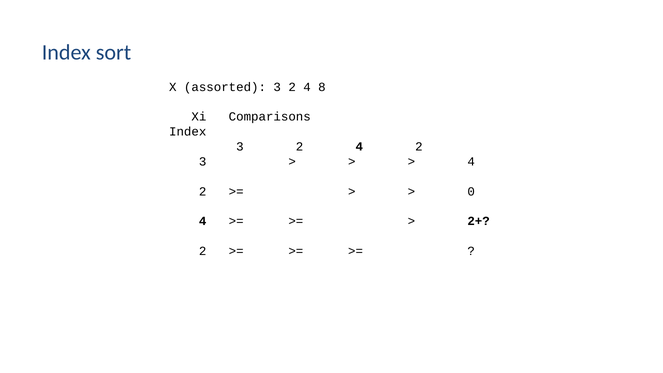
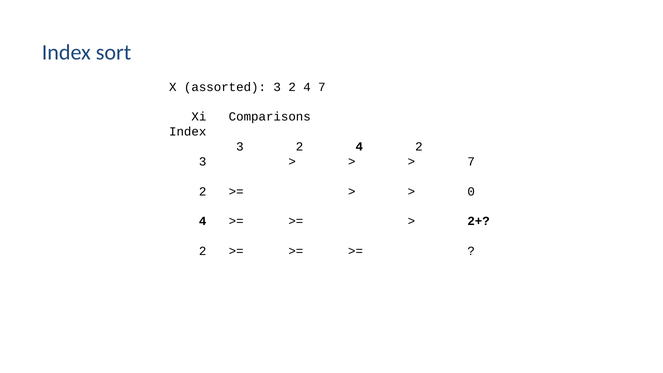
4 8: 8 -> 7 (322, 87)
4: 4 -> 7 (471, 162)
